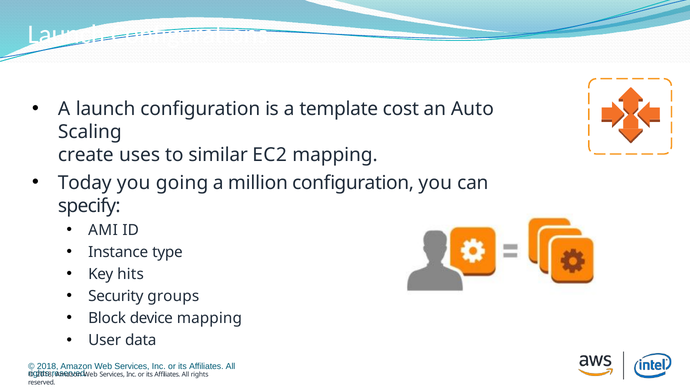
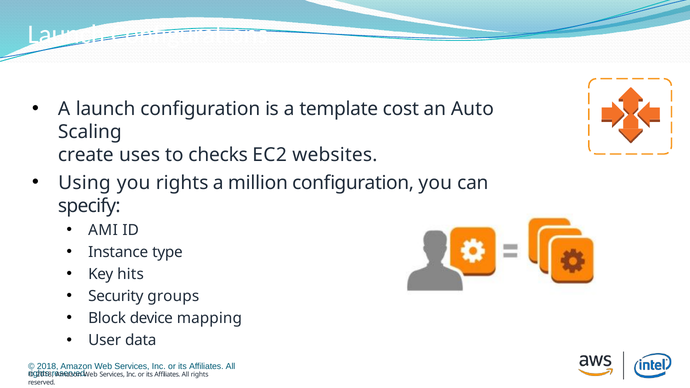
similar: similar -> checks (218, 155)
EC2 mapping: mapping -> websites (335, 155)
Today: Today -> Using (85, 183)
you going: going -> rights (182, 183)
